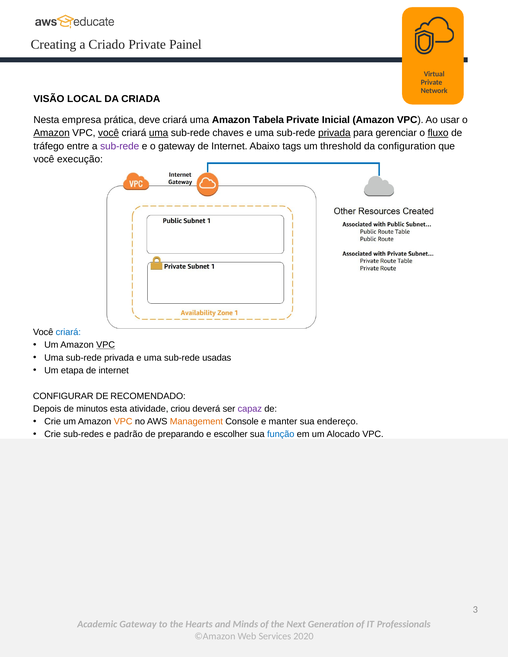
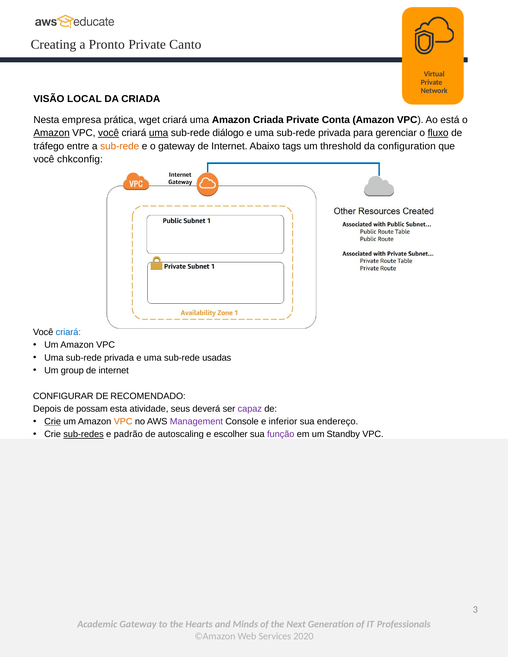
Criado: Criado -> Pronto (107, 45)
Painel: Painel -> Canto (185, 45)
deve: deve -> wget (149, 120)
Amazon Tabela: Tabela -> Criada (268, 120)
Inicial: Inicial -> Conta (336, 120)
usar: usar -> está (450, 120)
chaves: chaves -> diálogo (228, 133)
privada underline: present -> none (334, 133)
sub-rede colour: purple -> orange (120, 146)
execução: execução -> chkconfig (80, 159)
VPC underline: present -> none (106, 345)
etapa: etapa -> group (72, 371)
minutos: minutos -> possam (92, 409)
criou: criou -> seus (180, 409)
Crie underline: none -> present (53, 422)
Management colour: orange -> purple (196, 422)
manter: manter -> inferior (283, 422)
sub-redes underline: none -> present (84, 435)
preparando: preparando -> autoscaling (181, 435)
função colour: blue -> purple (281, 435)
Alocado: Alocado -> Standby (343, 435)
